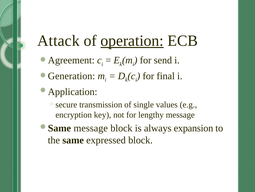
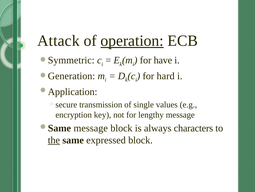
Agreement: Agreement -> Symmetric (71, 60)
send: send -> have (163, 60)
final: final -> hard (166, 76)
expansion: expansion -> characters (193, 128)
the underline: none -> present (54, 140)
